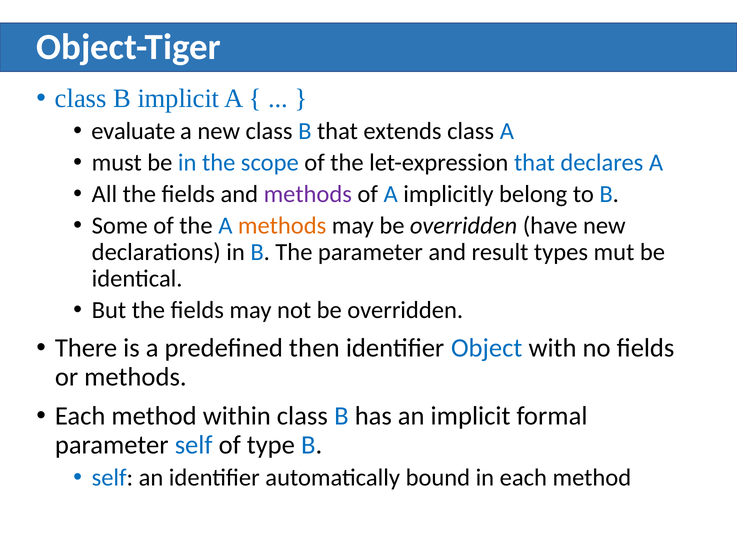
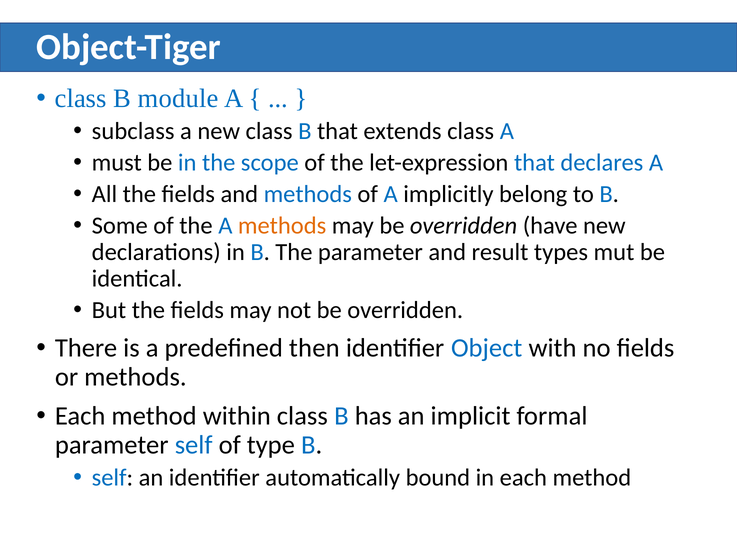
B implicit: implicit -> module (178, 98)
evaluate: evaluate -> subclass (133, 131)
methods colour: purple -> blue (308, 195)
